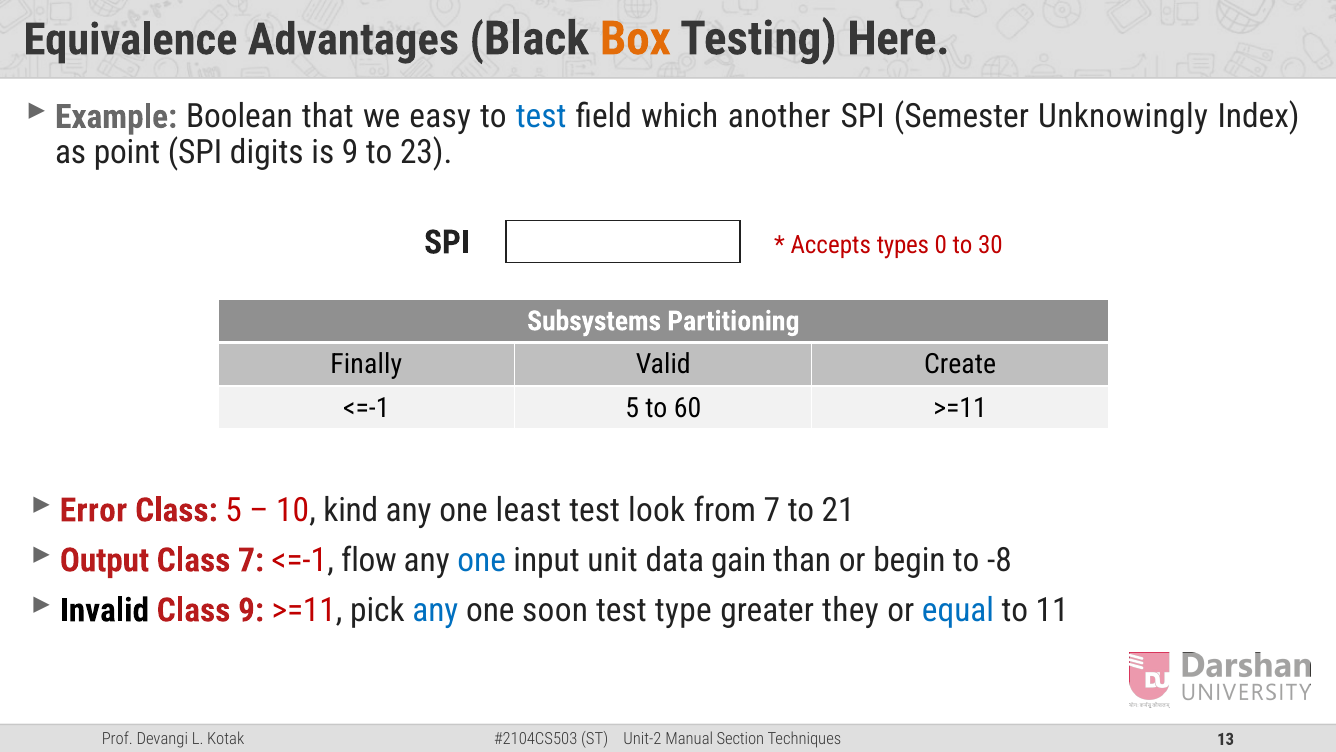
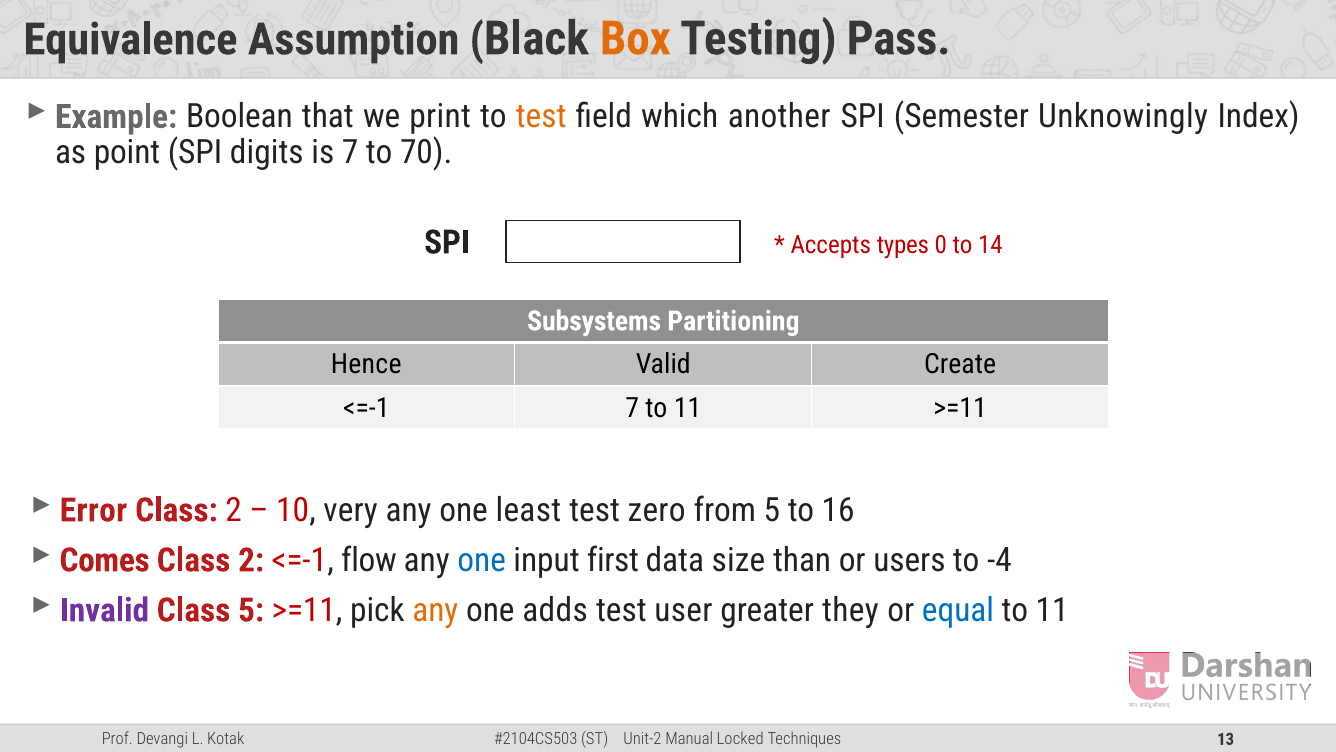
Advantages: Advantages -> Assumption (354, 40)
Here: Here -> Pass (899, 39)
easy: easy -> print (440, 117)
test colour: blue -> orange (541, 117)
is 9: 9 -> 7 (350, 153)
23: 23 -> 70 (426, 153)
30: 30 -> 14 (990, 246)
Finally: Finally -> Hence (366, 364)
<=-1 5: 5 -> 7 (632, 408)
60: 60 -> 11 (688, 408)
5: 5 -> 2 (234, 510)
kind: kind -> very (351, 510)
look: look -> zero (657, 510)
from 7: 7 -> 5 (772, 510)
21: 21 -> 16 (838, 510)
Output: Output -> Comes (105, 560)
7: 7 -> 2 (251, 560)
unit: unit -> first (613, 560)
gain: gain -> size (739, 560)
begin: begin -> users (909, 560)
-8: -8 -> -4 (999, 560)
Invalid colour: black -> purple (104, 610)
Class 9: 9 -> 5 (251, 610)
any colour: blue -> orange (435, 610)
soon: soon -> adds (555, 610)
type: type -> user (683, 610)
Section: Section -> Locked (740, 739)
